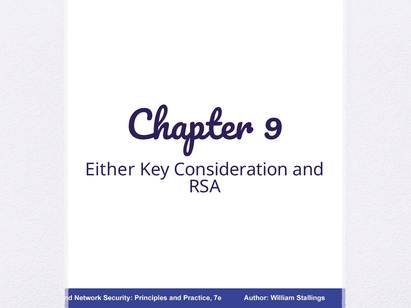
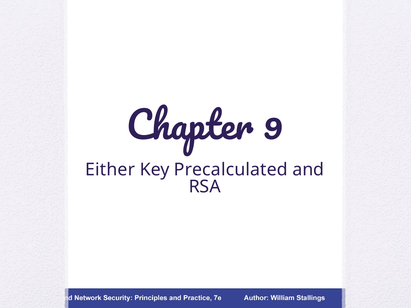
Consideration: Consideration -> Precalculated (231, 170)
